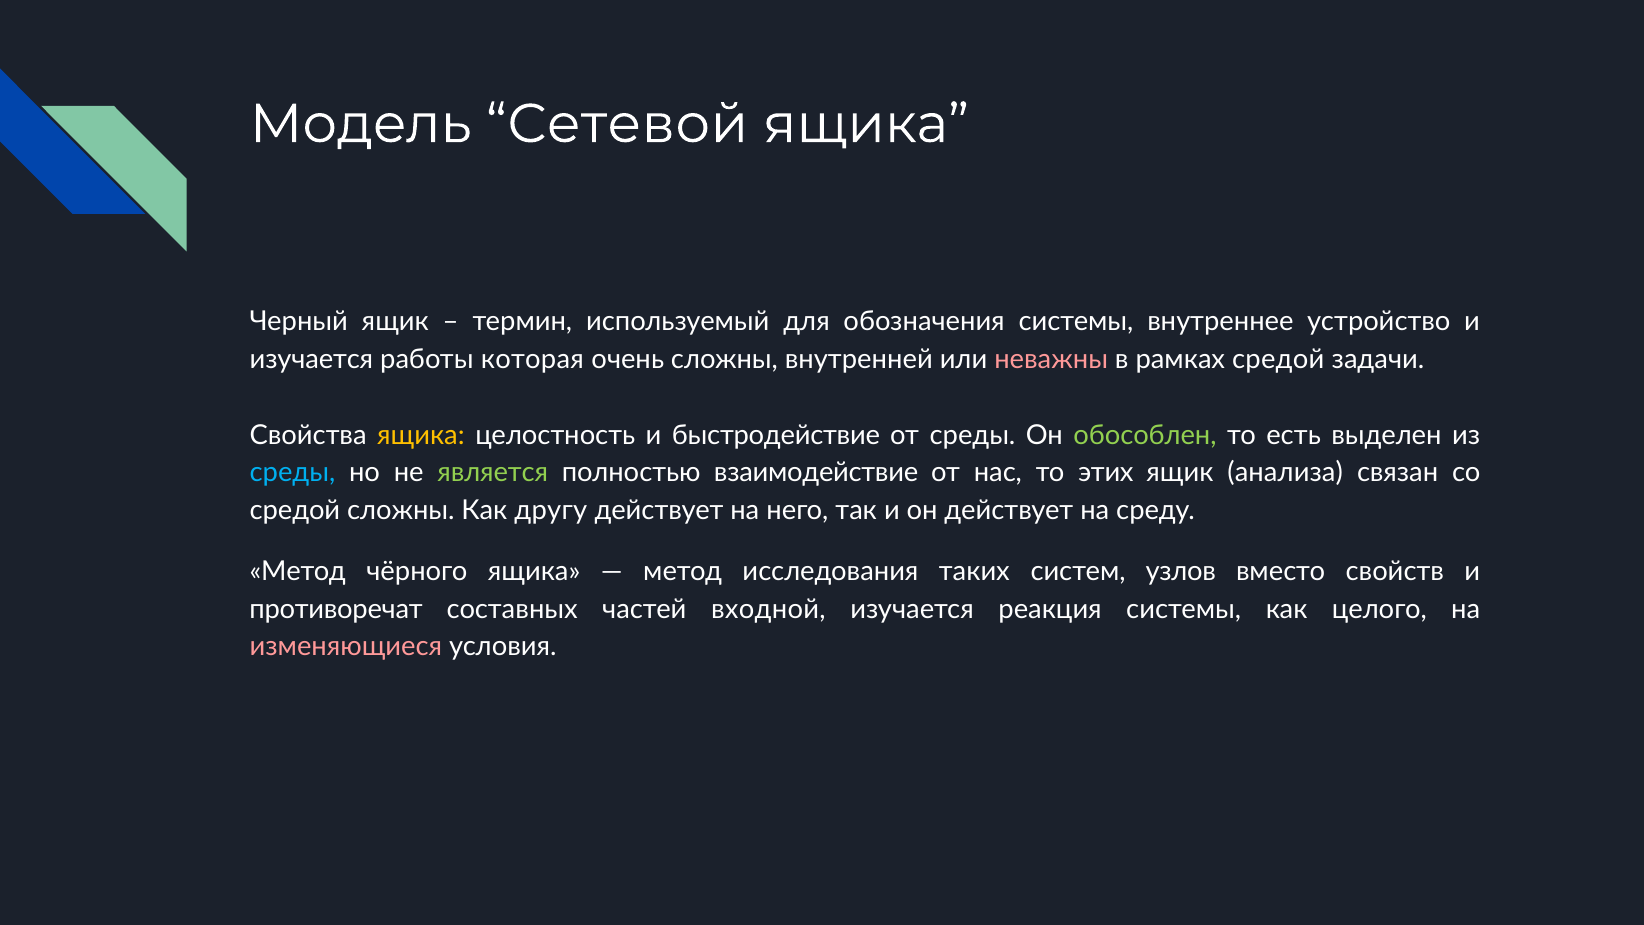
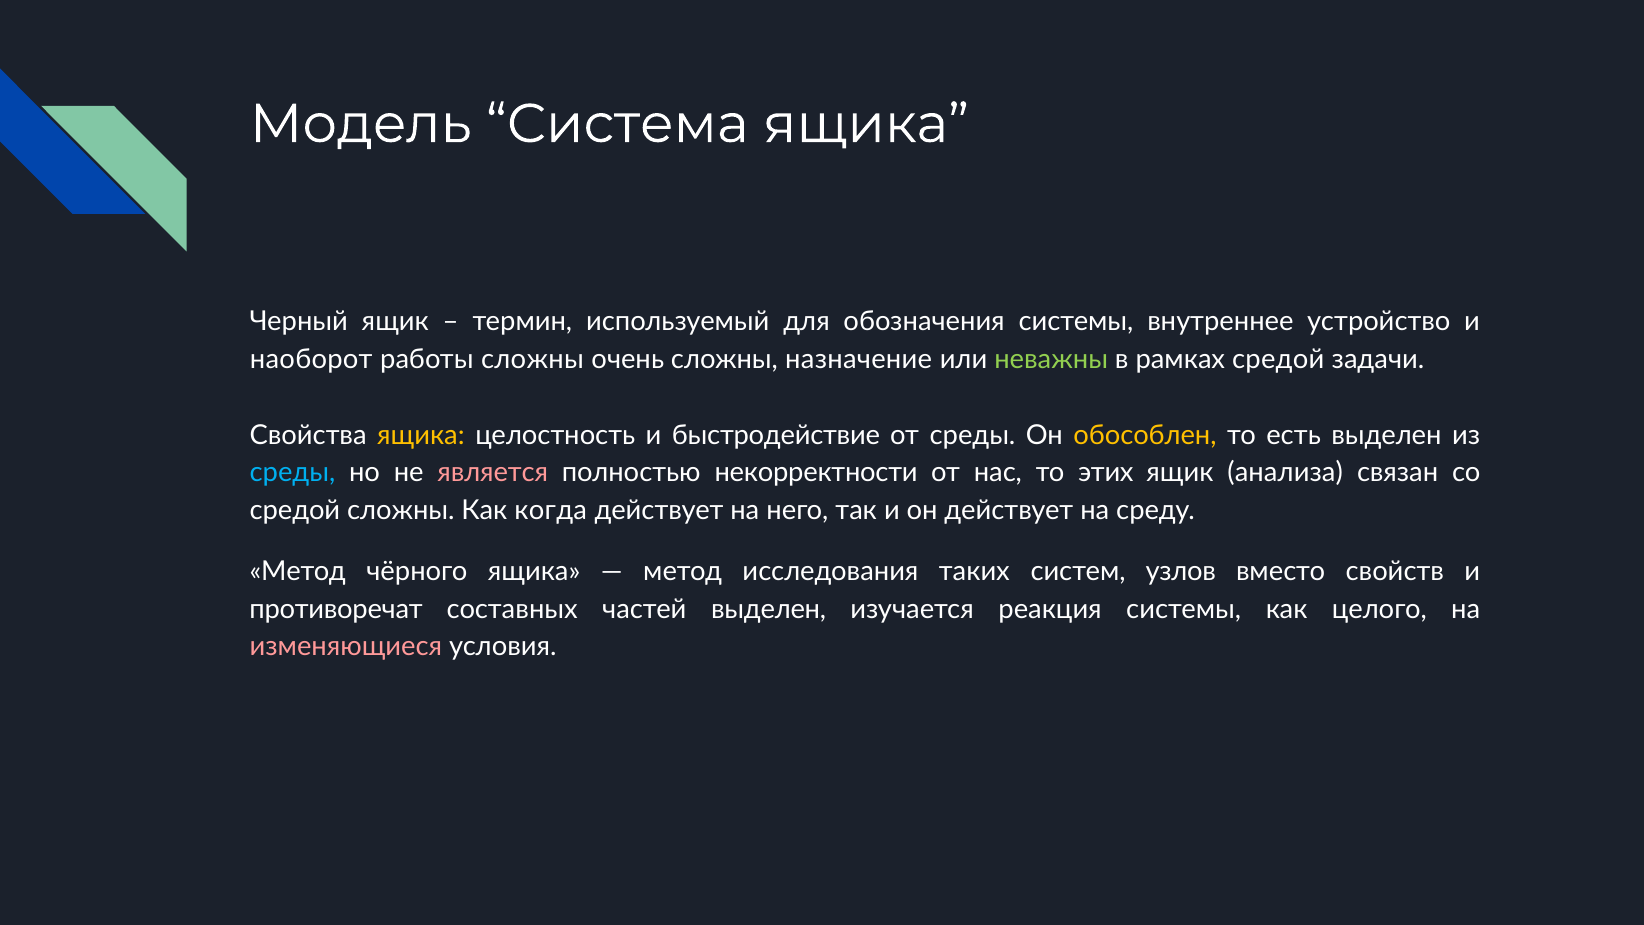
Сетевой: Сетевой -> Система (617, 124)
изучается: изучается -> наоборот (311, 359)
работы которая: которая -> сложны (532, 359)
внутренней: внутренней -> назначение (859, 359)
неважны colour: pink -> light green (1051, 359)
обособлен colour: light green -> yellow (1145, 435)
является colour: light green -> pink (493, 473)
взаимодействие: взаимодействие -> некорректности (816, 473)
другу: другу -> когда (551, 511)
частей входной: входной -> выделен (769, 609)
